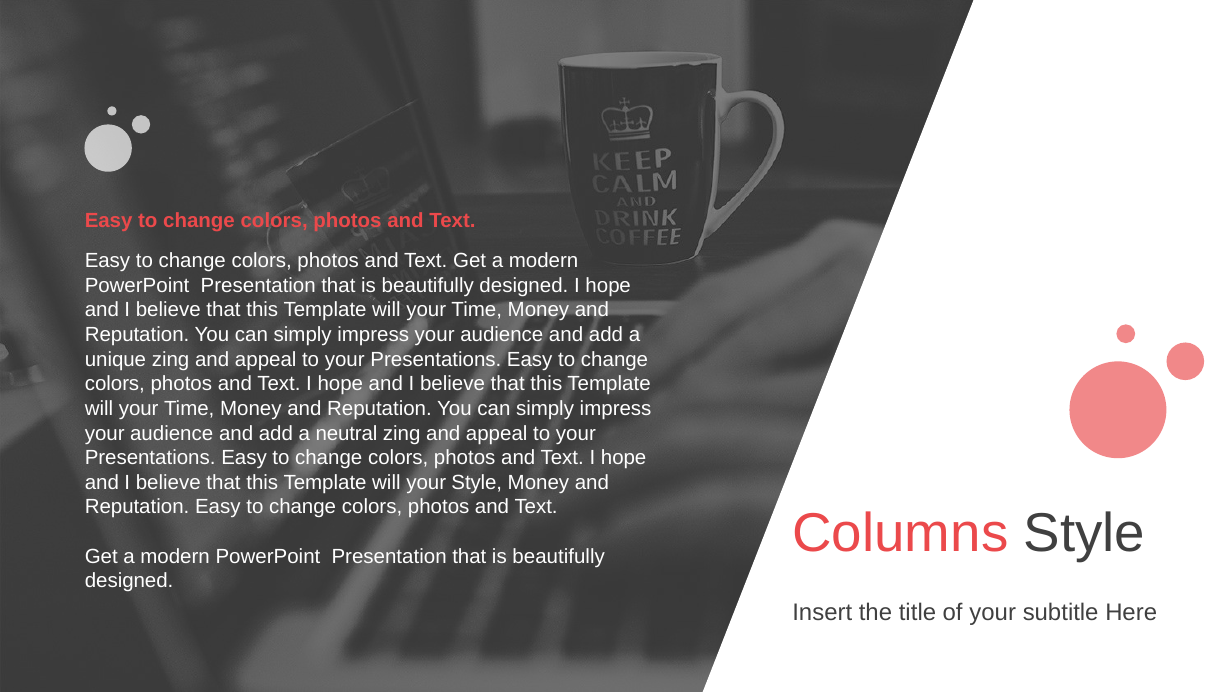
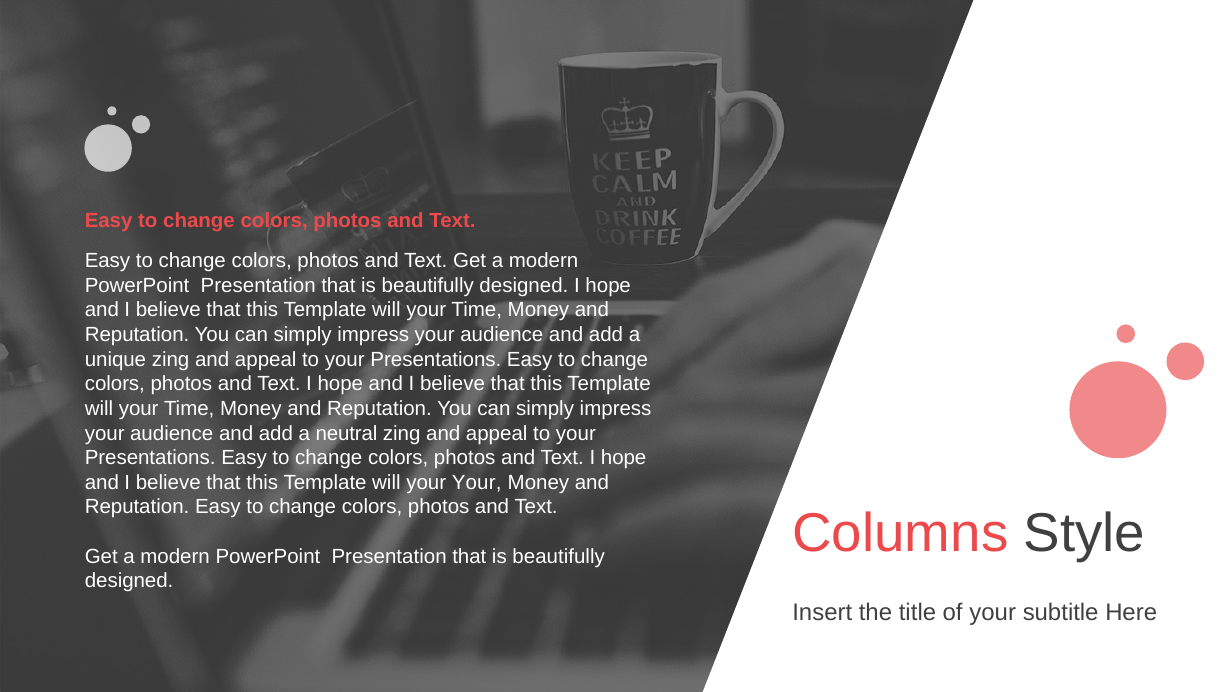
your Style: Style -> Your (477, 483)
